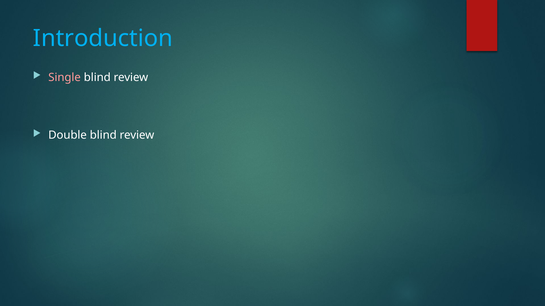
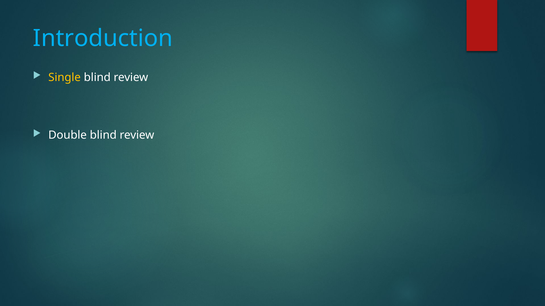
Single colour: pink -> yellow (65, 77)
